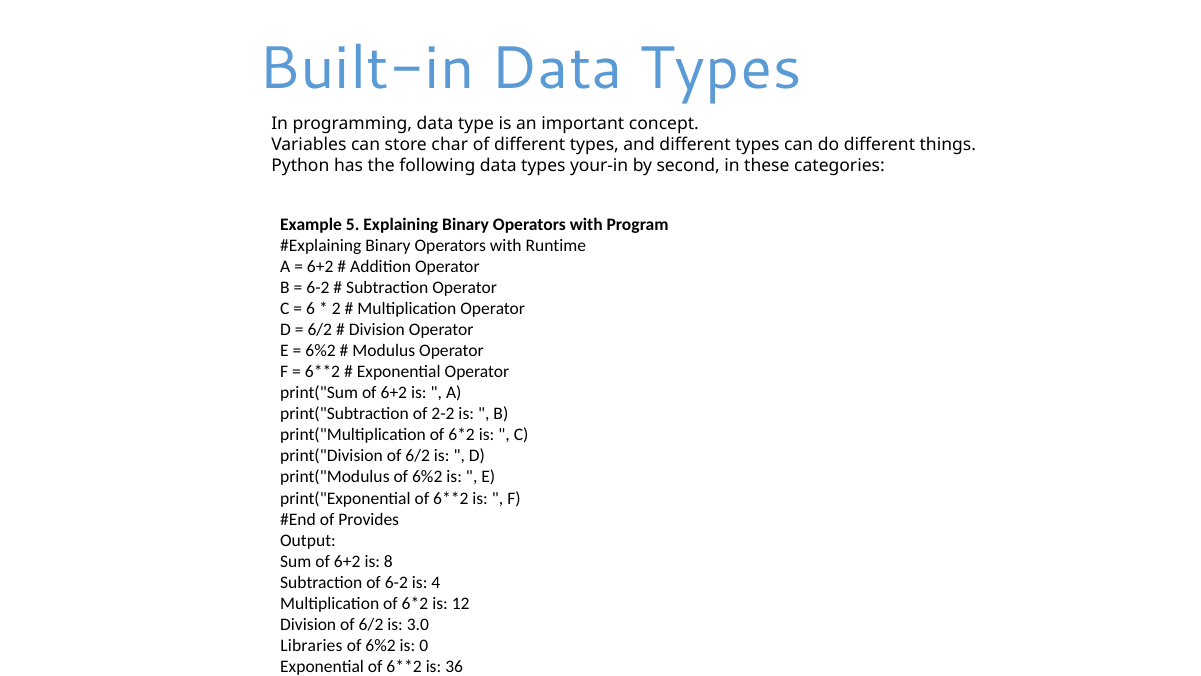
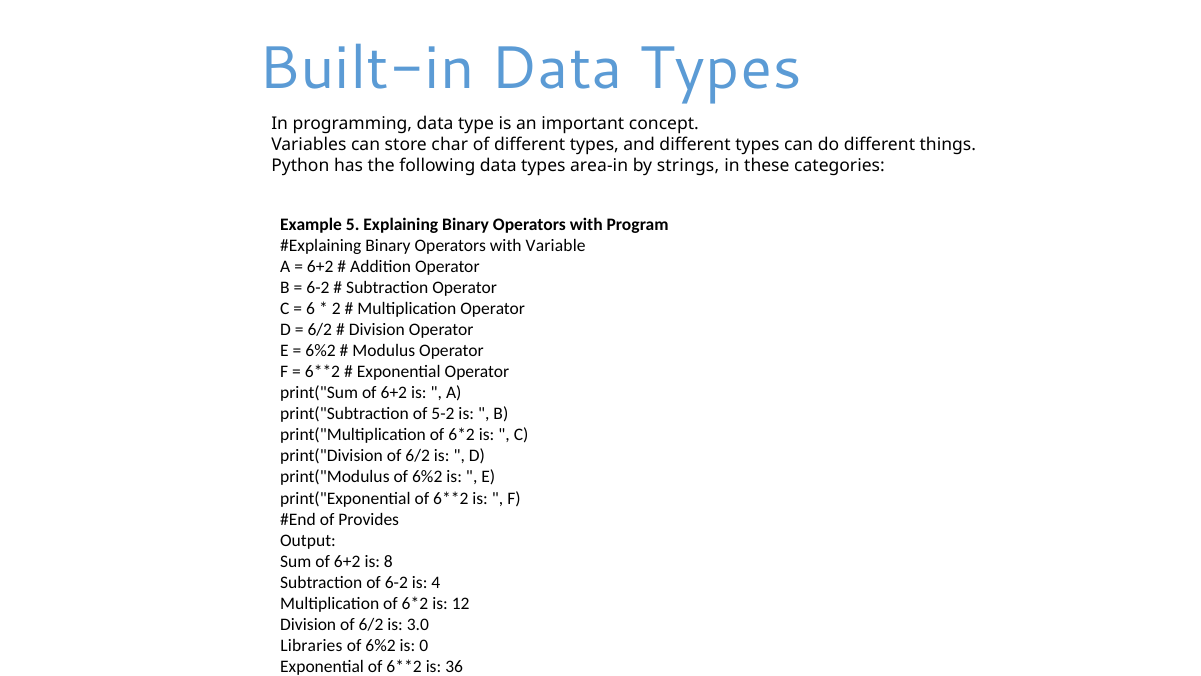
your-in: your-in -> area-in (599, 166)
second: second -> strings (688, 166)
Runtime: Runtime -> Variable (556, 246)
2-2: 2-2 -> 5-2 (443, 414)
